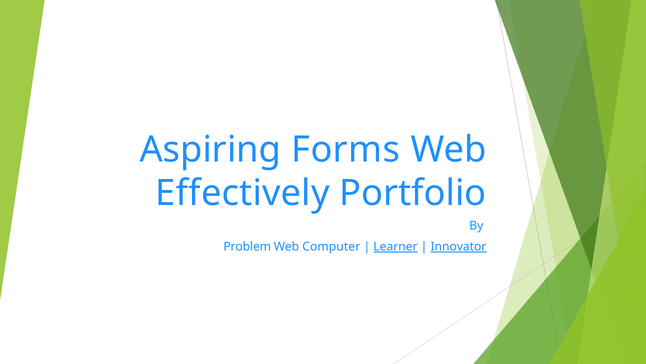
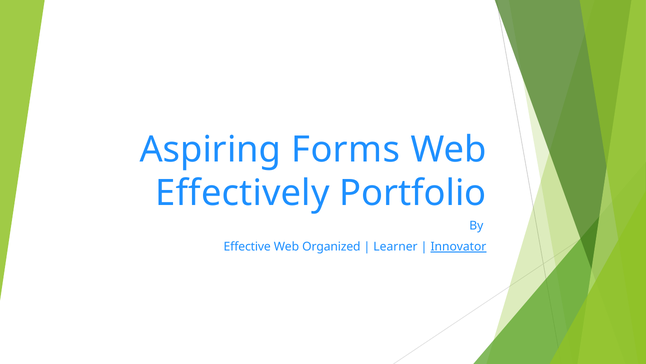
Problem: Problem -> Effective (247, 246)
Computer: Computer -> Organized (331, 246)
Learner underline: present -> none (395, 246)
